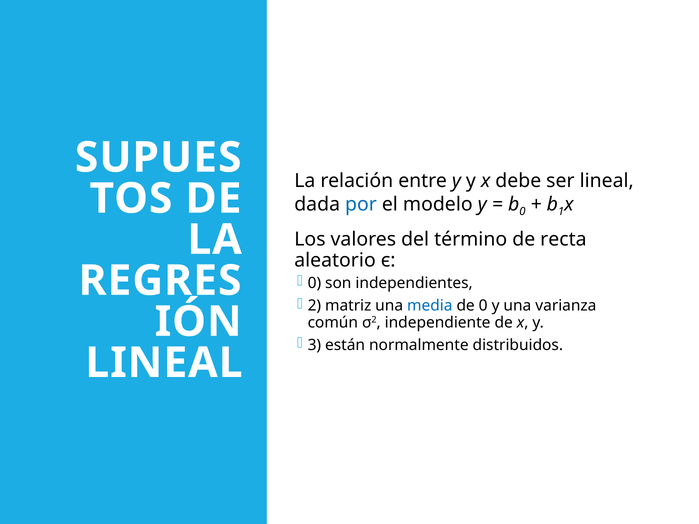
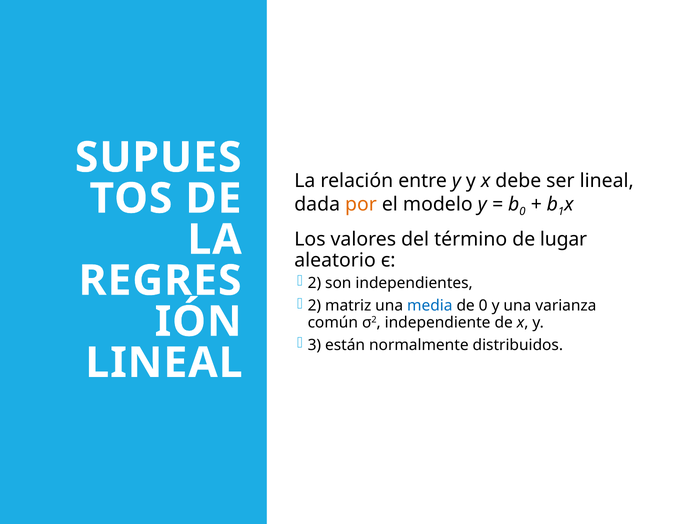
por colour: blue -> orange (361, 204)
recta: recta -> lugar (564, 240)
0: 0 -> 2 (314, 283)
